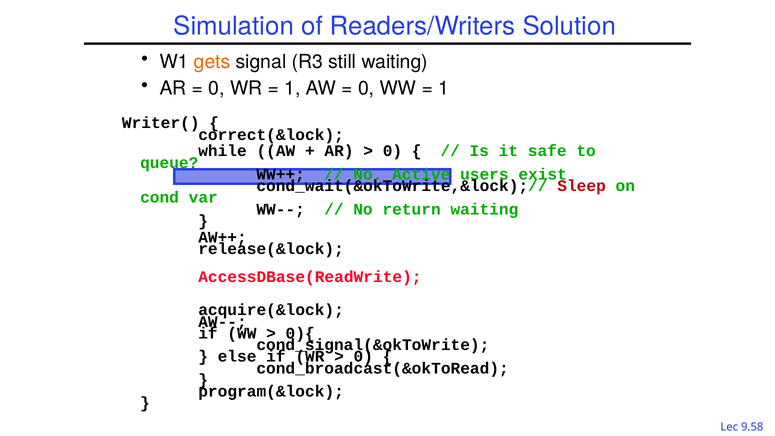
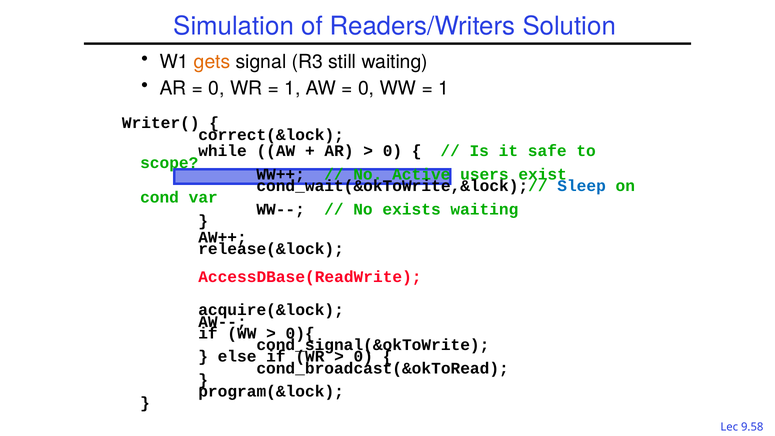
queue: queue -> scope (169, 163)
Sleep colour: red -> blue (582, 186)
return: return -> exists (412, 209)
